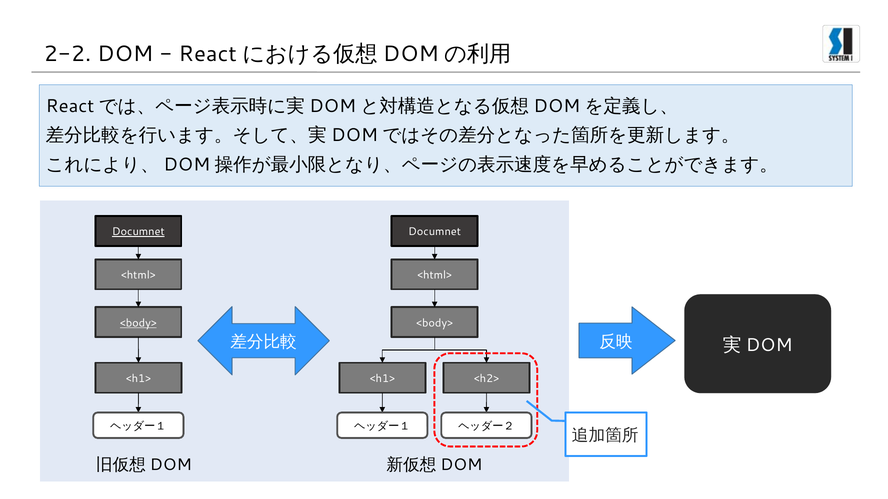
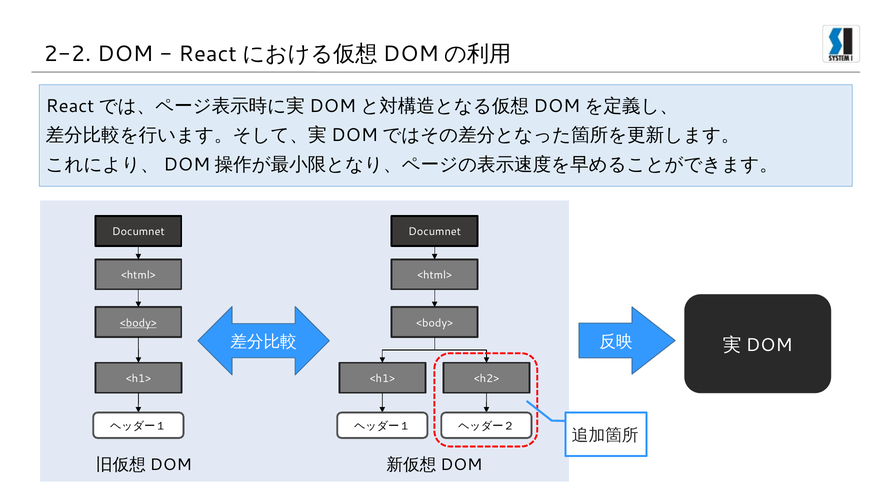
Documnet underline: present -> none (138, 232)
